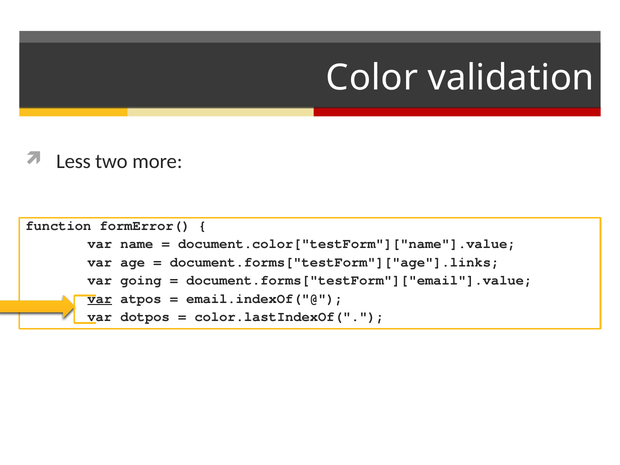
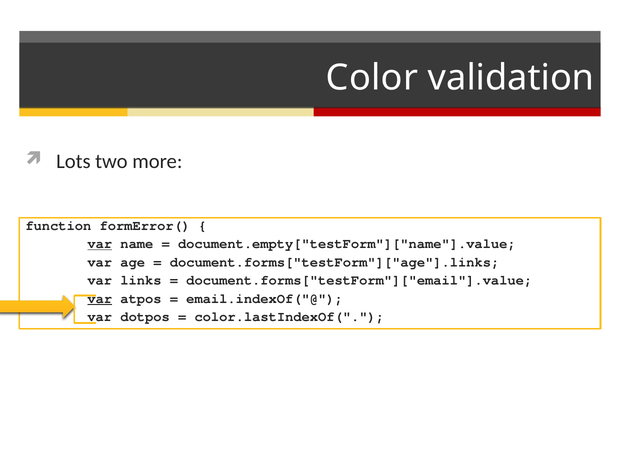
Less: Less -> Lots (73, 162)
var underline: none -> present (100, 244)
document.color["testForm"]["name"].value: document.color["testForm"]["name"].value -> document.empty["testForm"]["name"].value (347, 244)
going: going -> links (141, 280)
